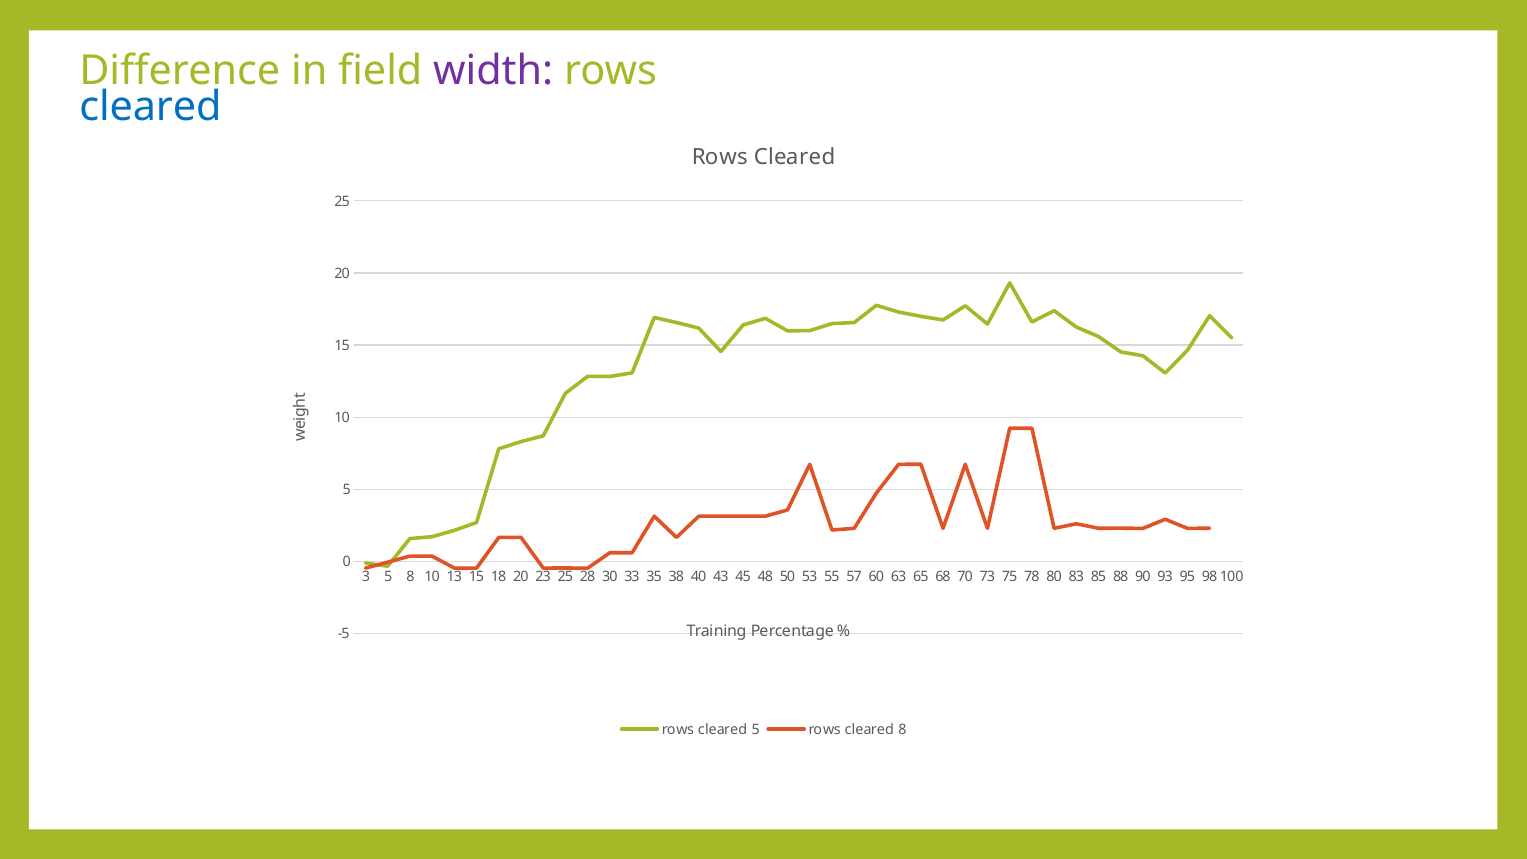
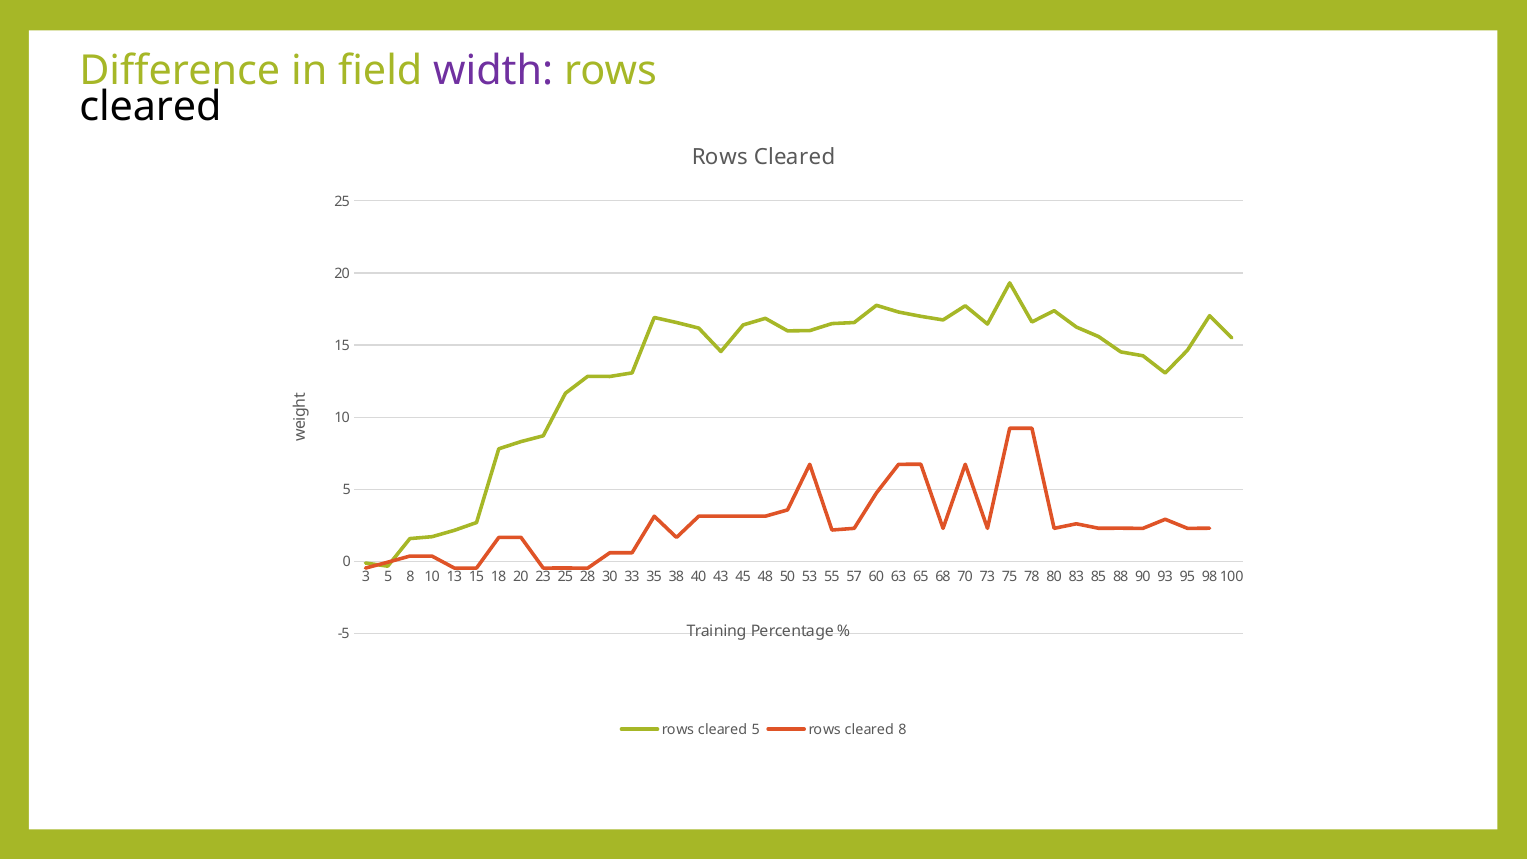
cleared colour: blue -> black (150, 106)
